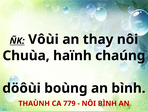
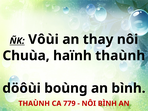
haïnh chaúng: chaúng -> thaùnh (120, 56)
